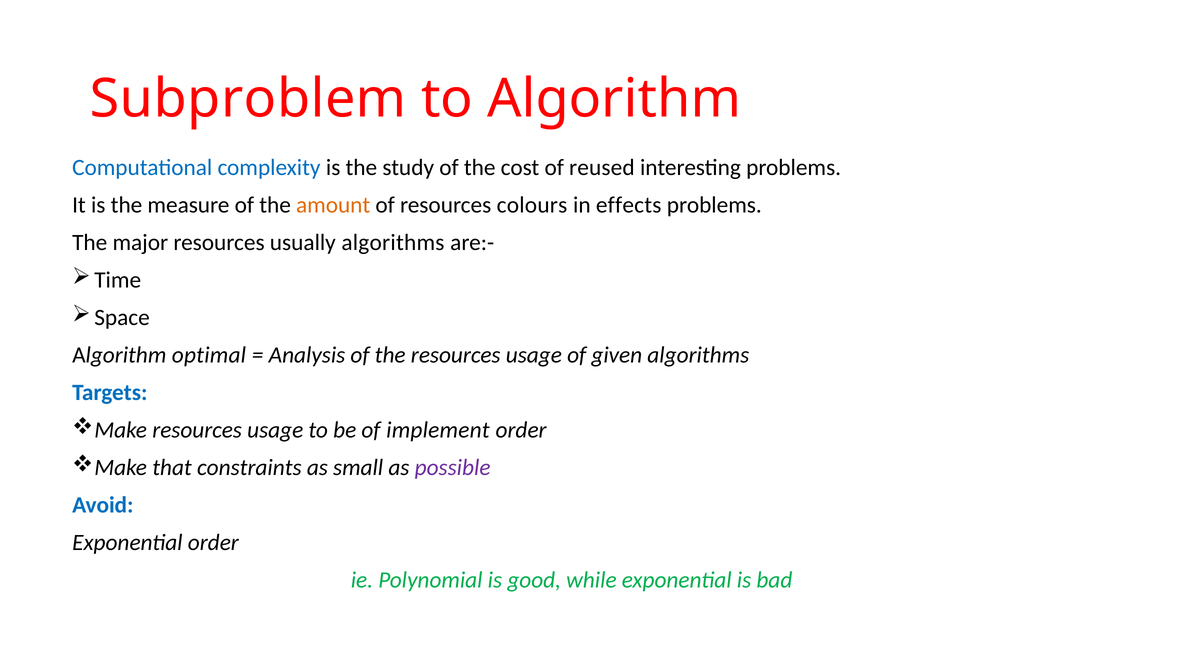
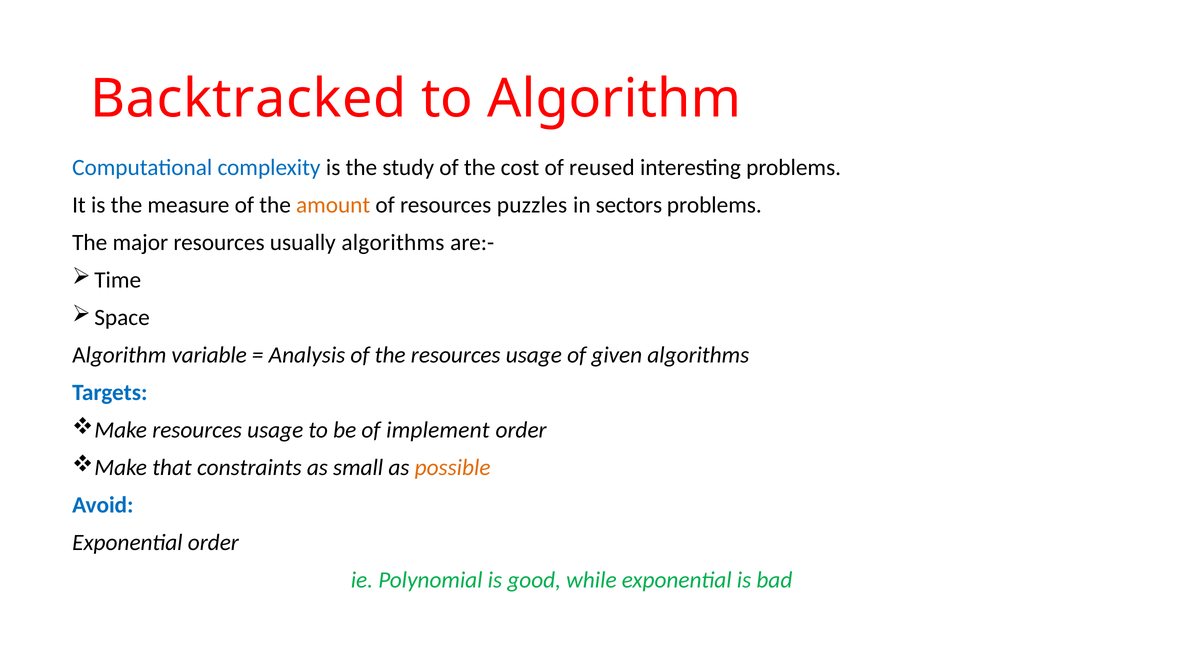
Subproblem: Subproblem -> Backtracked (248, 99)
colours: colours -> puzzles (532, 205)
effects: effects -> sectors (629, 205)
optimal: optimal -> variable (209, 355)
possible colour: purple -> orange (453, 468)
